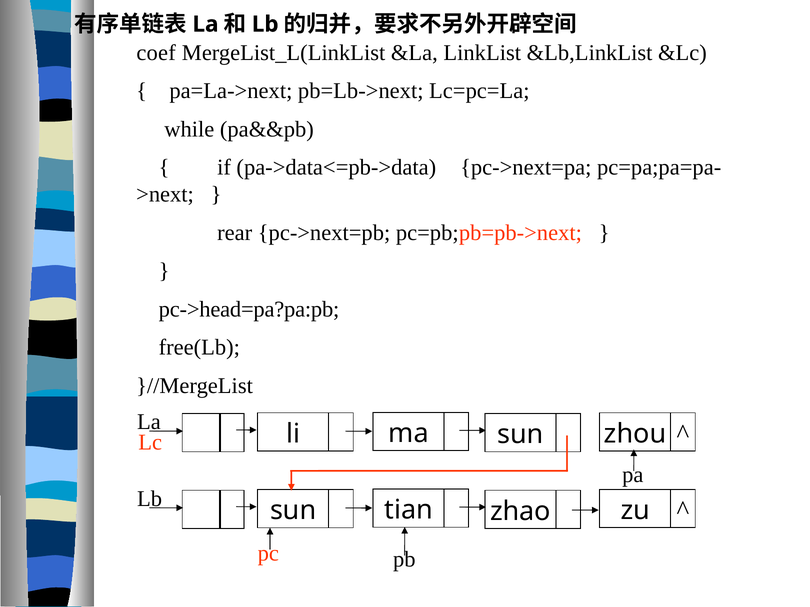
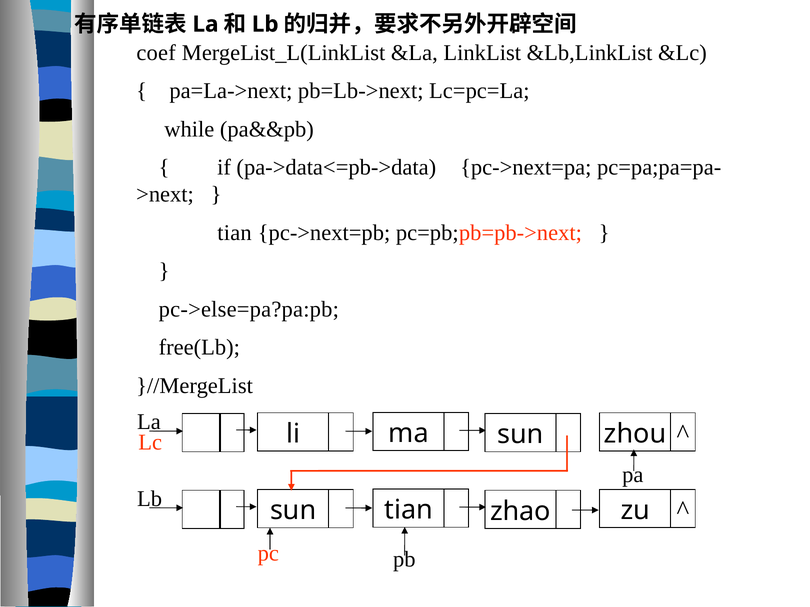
rear: rear -> tian (235, 233)
pc->head=pa?pa:pb: pc->head=pa?pa:pb -> pc->else=pa?pa:pb (249, 309)
